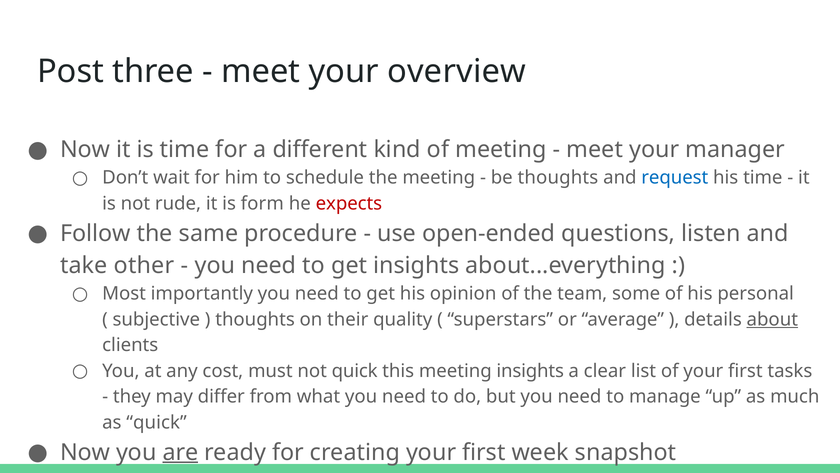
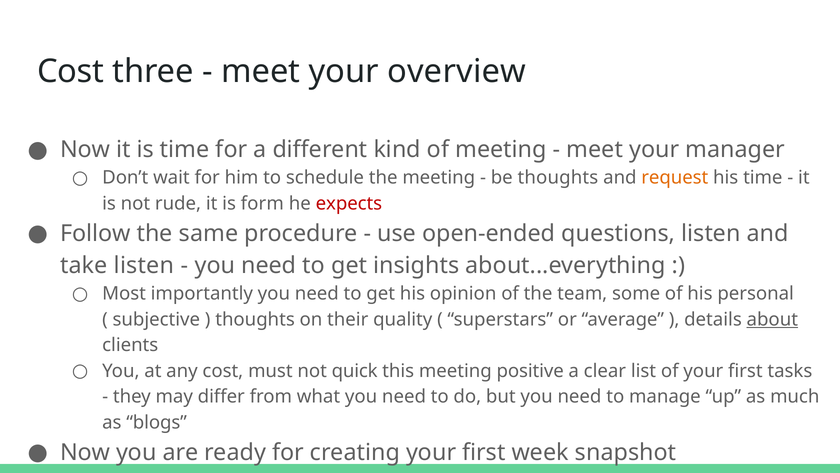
Post: Post -> Cost (71, 71)
request colour: blue -> orange (675, 178)
take other: other -> listen (144, 265)
meeting insights: insights -> positive (530, 371)
as quick: quick -> blogs (157, 422)
are underline: present -> none (180, 452)
